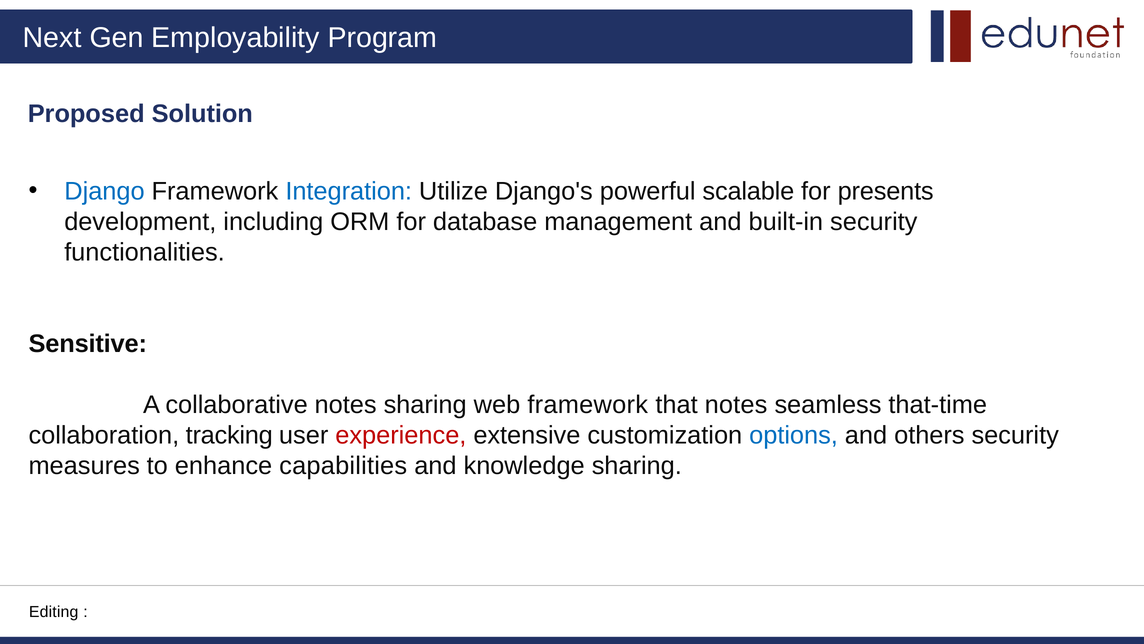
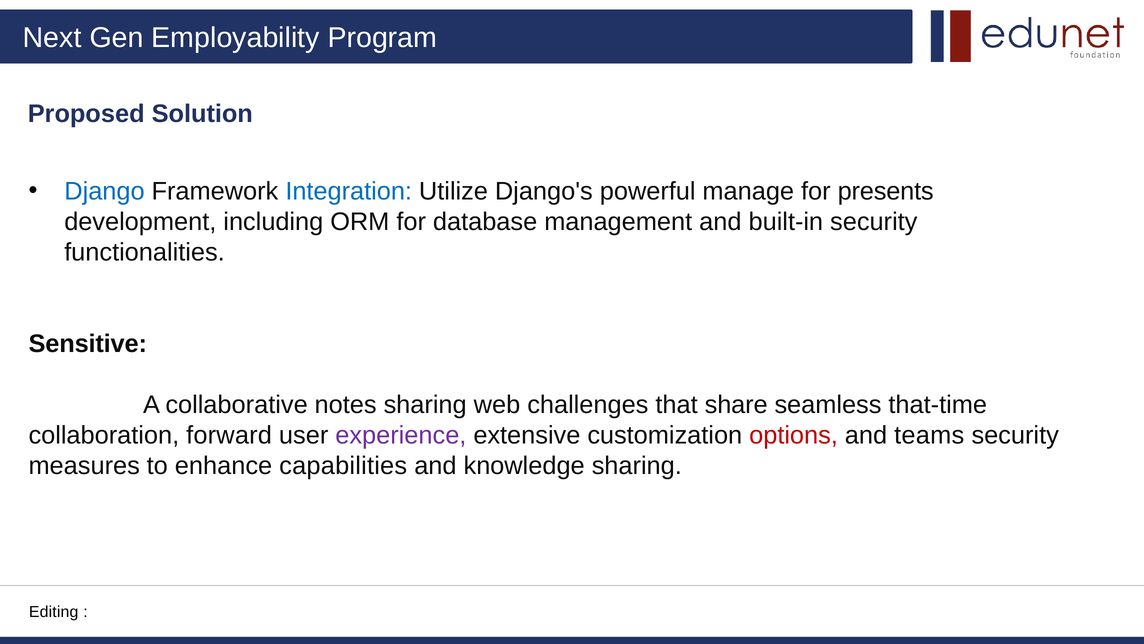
scalable: scalable -> manage (748, 191)
web framework: framework -> challenges (588, 404)
that notes: notes -> share (736, 404)
tracking: tracking -> forward (229, 435)
experience colour: red -> purple (401, 435)
options colour: blue -> red (794, 435)
others: others -> teams (929, 435)
